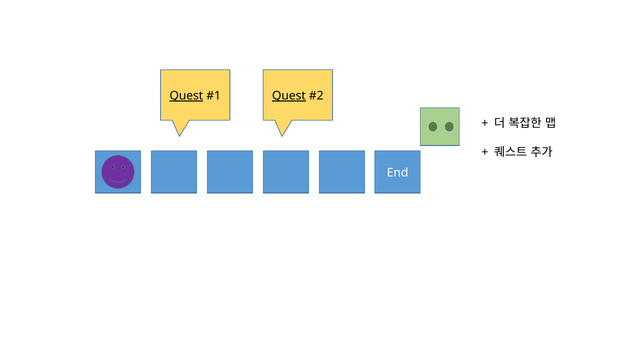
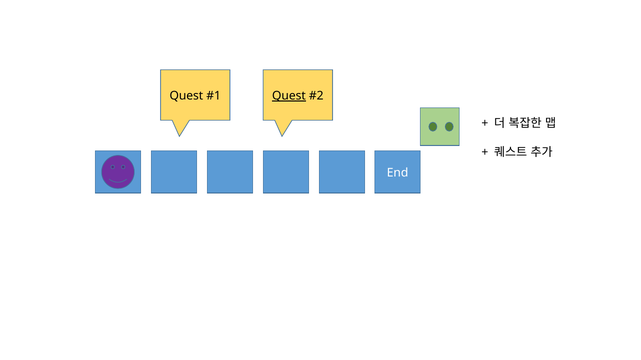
Quest underline: present -> none (186, 96)
